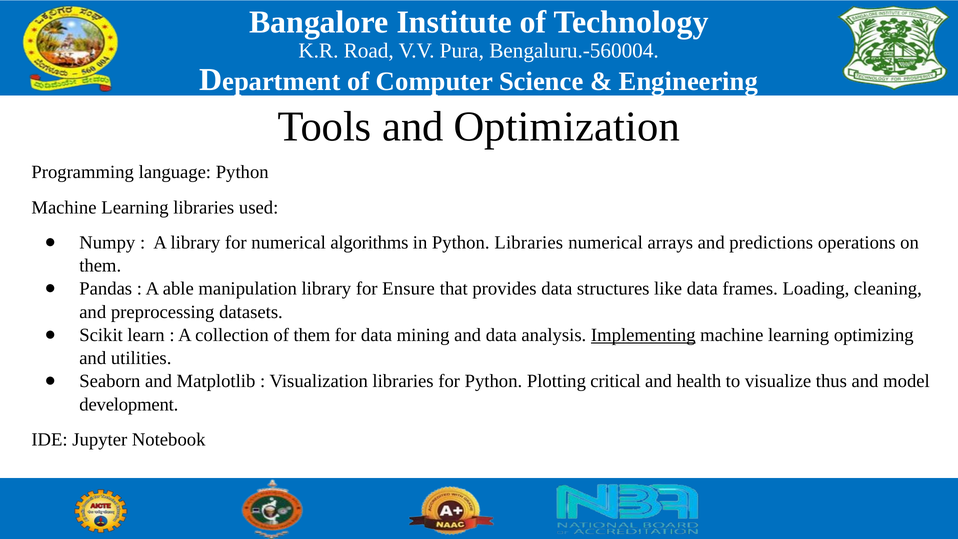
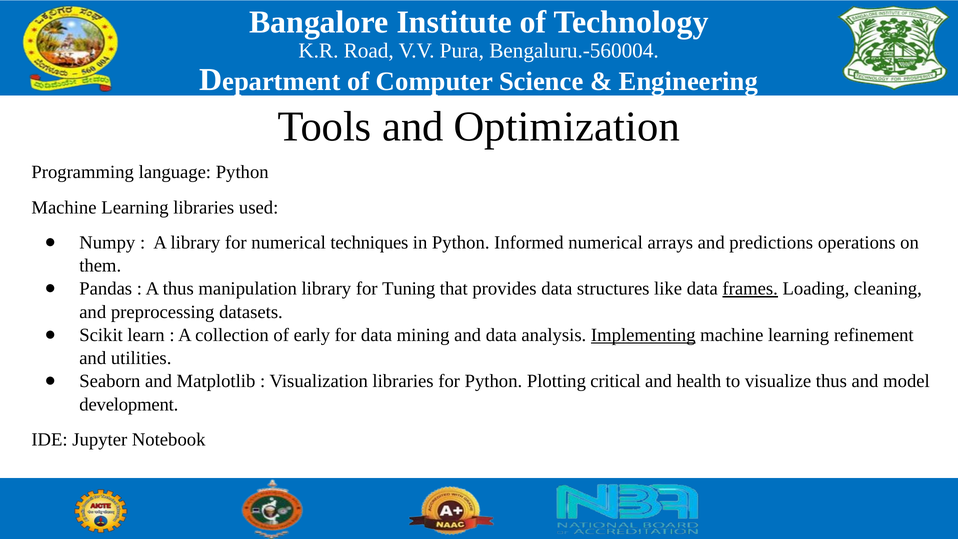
algorithms: algorithms -> techniques (369, 242)
Python Libraries: Libraries -> Informed (529, 242)
A able: able -> thus (178, 289)
Ensure: Ensure -> Tuning (409, 289)
frames underline: none -> present (750, 289)
of them: them -> early (312, 335)
optimizing: optimizing -> refinement (874, 335)
